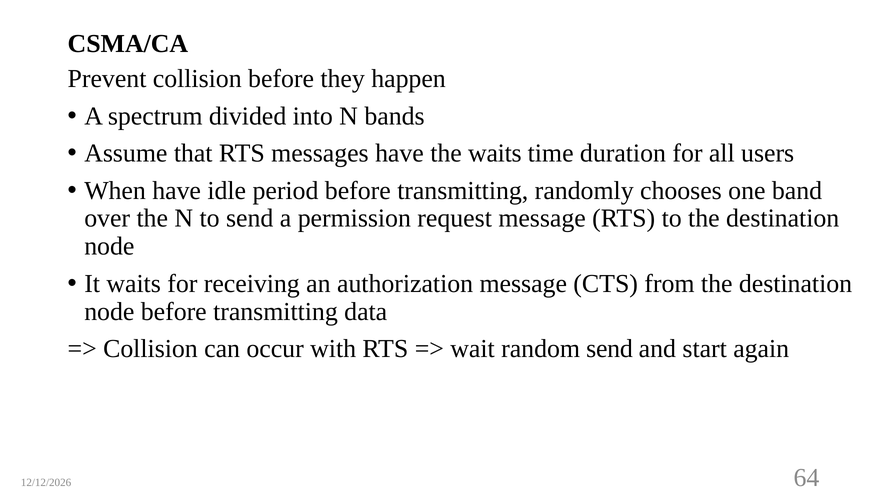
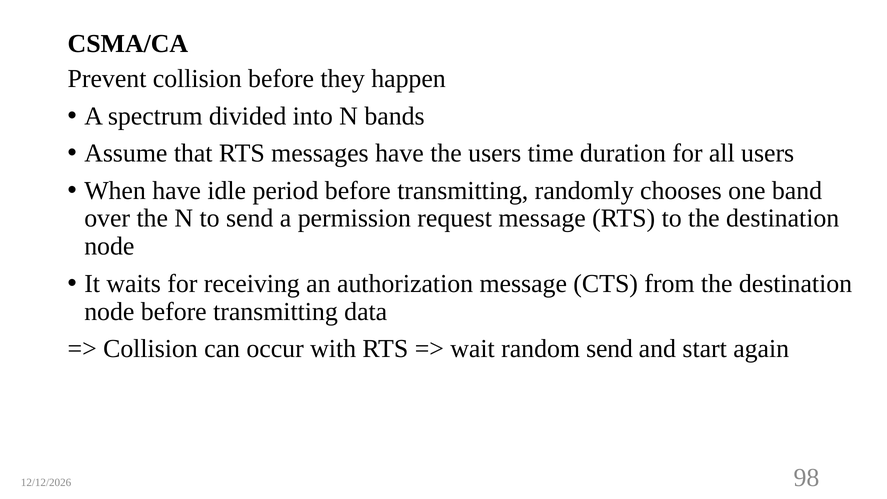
the waits: waits -> users (495, 153)
64: 64 -> 98 (806, 478)
